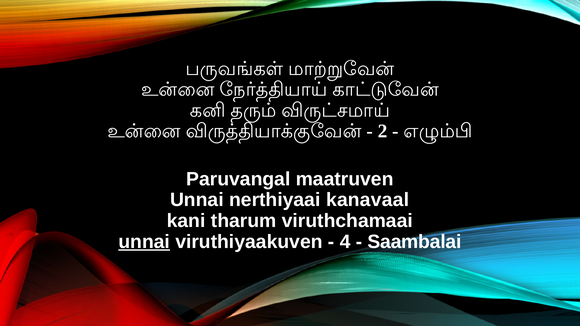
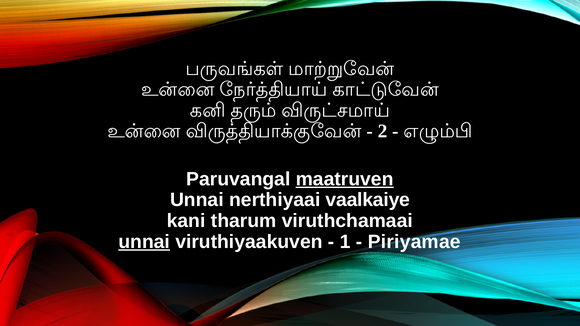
maatruven underline: none -> present (345, 179)
kanavaal: kanavaal -> vaalkaiye (368, 200)
4: 4 -> 1 (345, 242)
Saambalai: Saambalai -> Piriyamae (414, 242)
